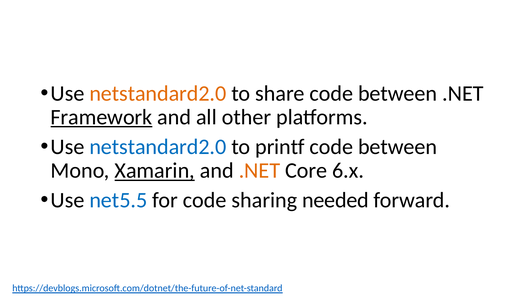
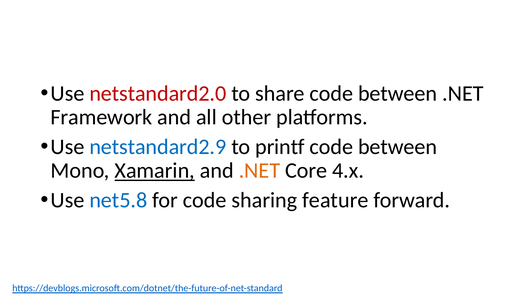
netstandard2.0 colour: orange -> red (158, 93)
Framework underline: present -> none (101, 117)
netstandard2.0: netstandard2.0 -> netstandard2.9 (158, 147)
6.x: 6.x -> 4.x (348, 171)
net5.5: net5.5 -> net5.8 (118, 200)
needed: needed -> feature (335, 200)
